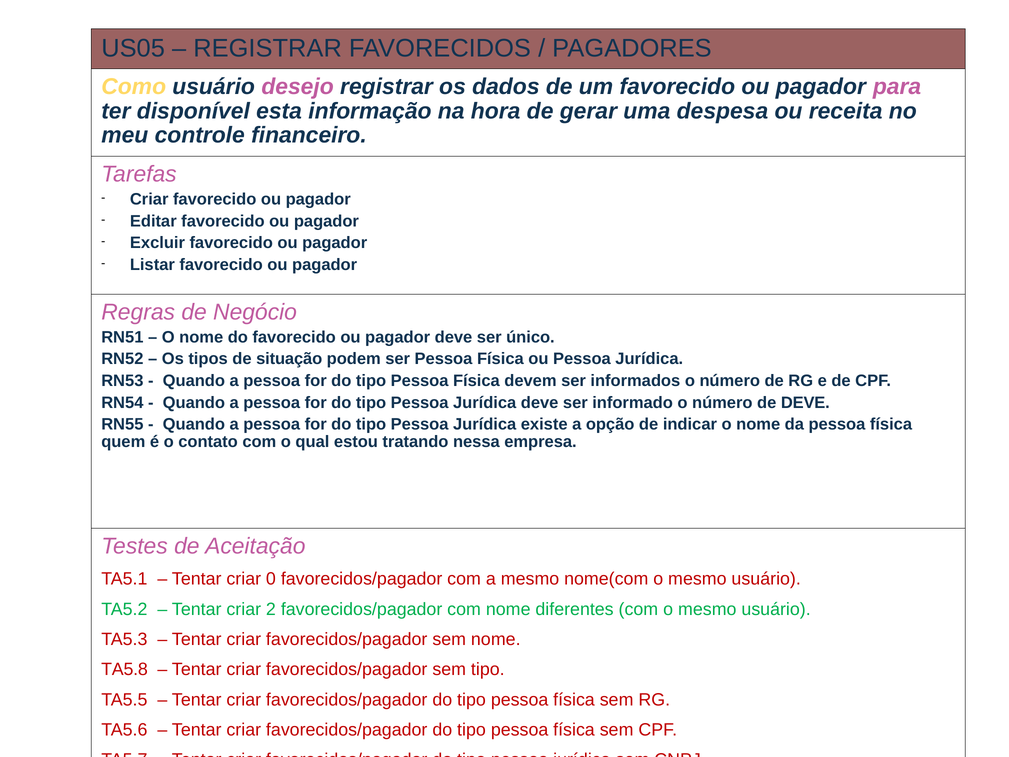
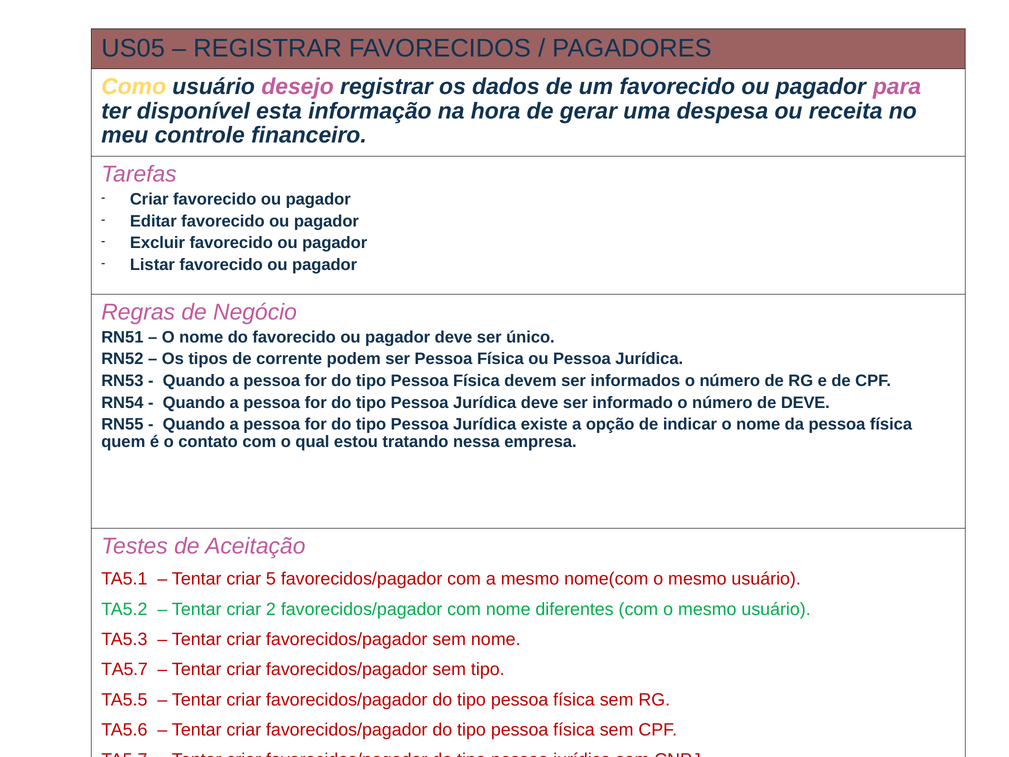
situação: situação -> corrente (289, 359)
0: 0 -> 5 (271, 579)
TA5.8: TA5.8 -> TA5.7 (125, 669)
